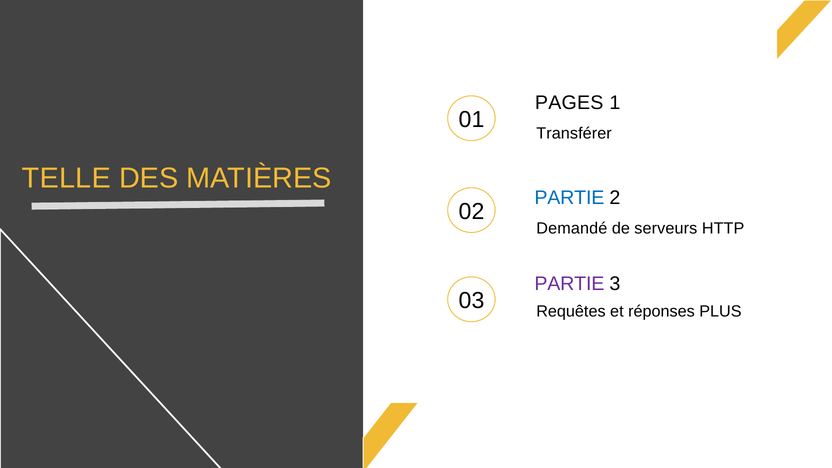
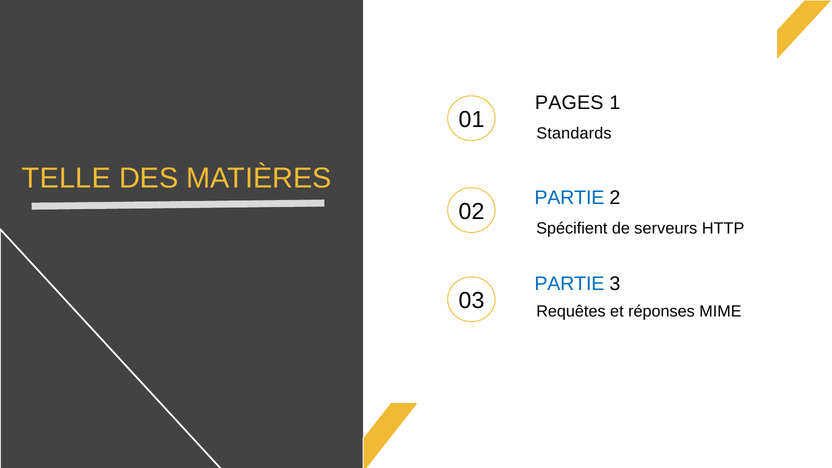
Transférer: Transférer -> Standards (574, 133)
Demandé: Demandé -> Spécifient (572, 229)
PARTIE colour: purple -> blue (569, 284)
PLUS: PLUS -> MIME (720, 311)
